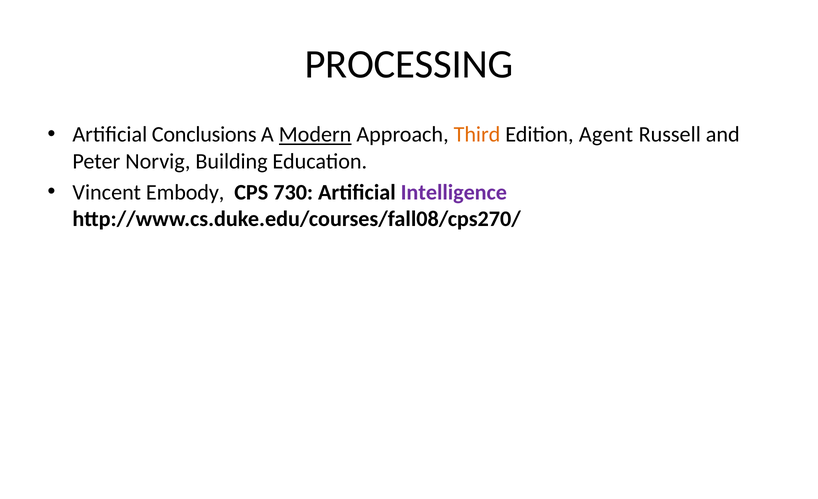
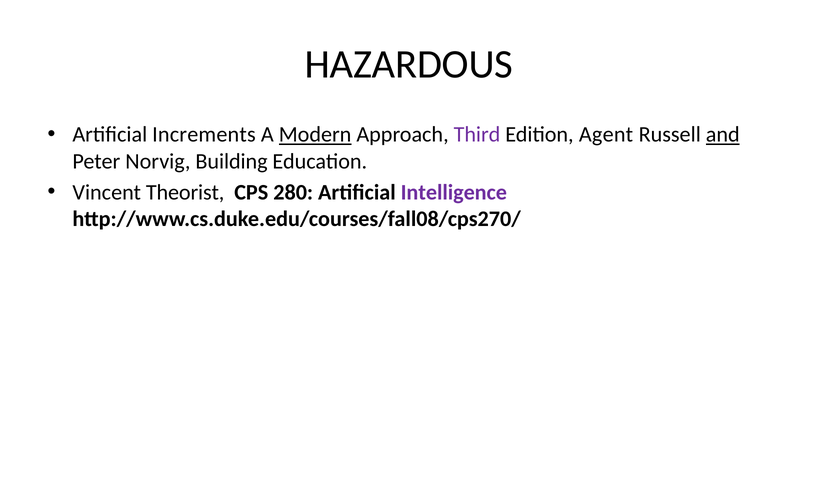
PROCESSING: PROCESSING -> HAZARDOUS (409, 64)
Conclusions: Conclusions -> Increments (204, 135)
Third colour: orange -> purple (477, 135)
and underline: none -> present (723, 135)
Embody: Embody -> Theorist (185, 192)
730: 730 -> 280 (293, 192)
